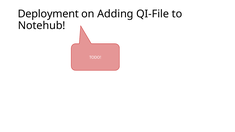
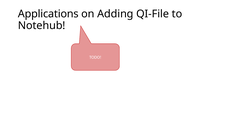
Deployment: Deployment -> Applications (48, 14)
